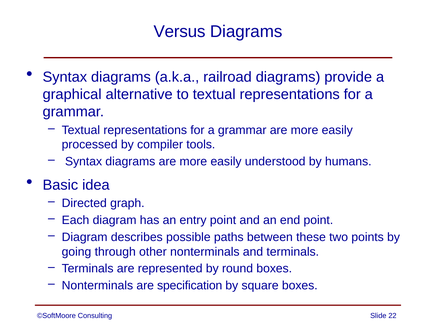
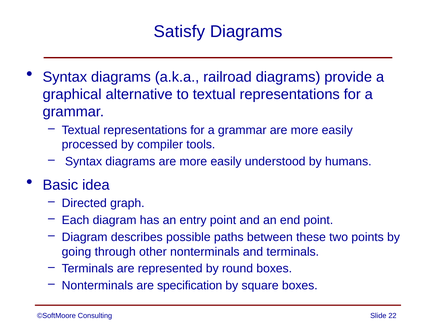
Versus: Versus -> Satisfy (179, 32)
